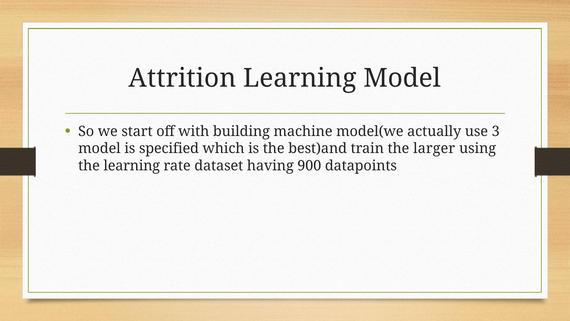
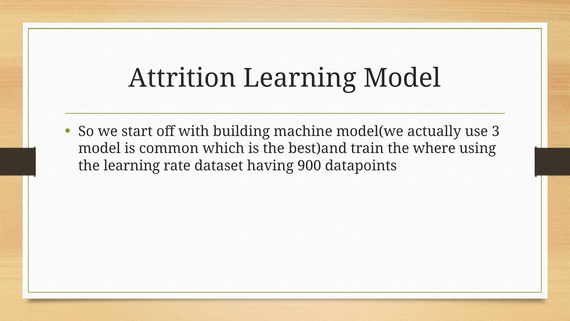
specified: specified -> common (169, 148)
larger: larger -> where (434, 148)
